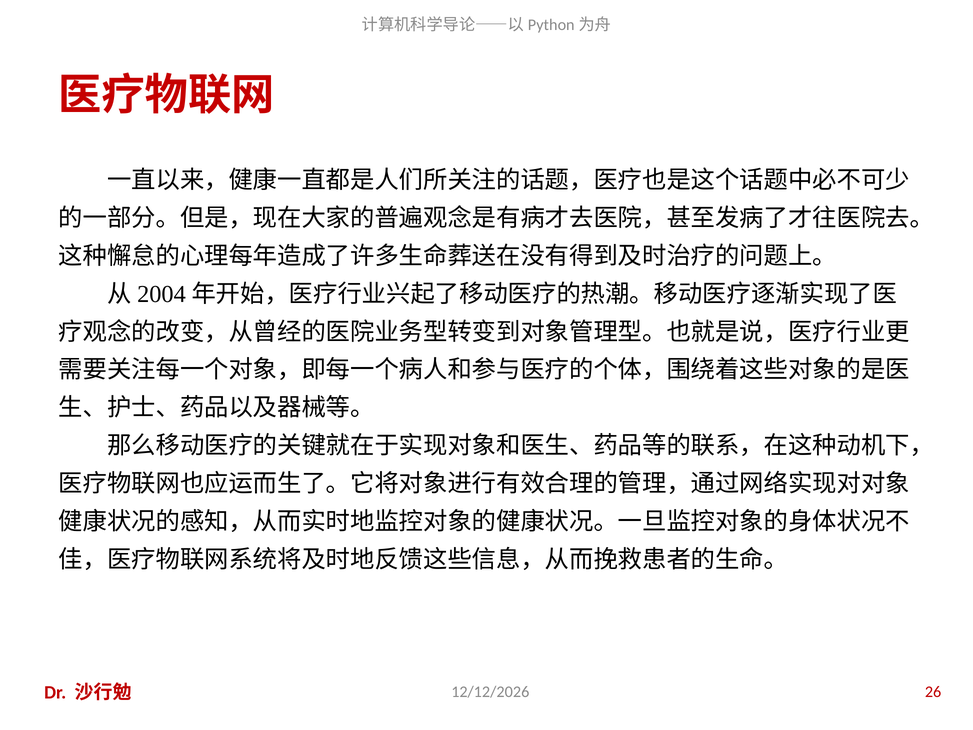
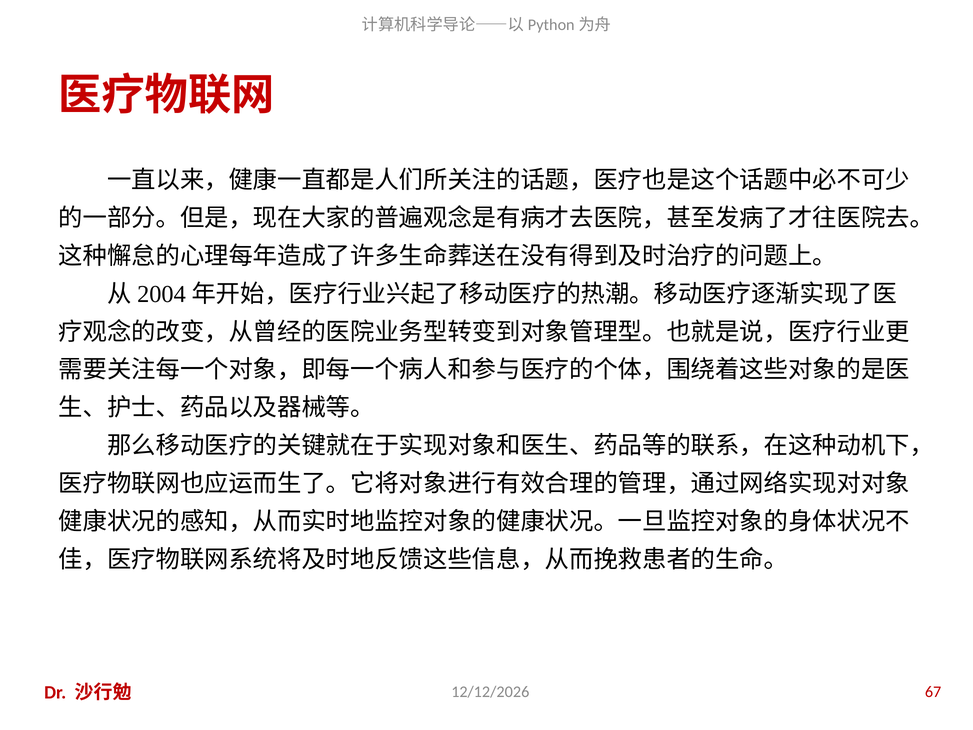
26: 26 -> 67 (933, 692)
